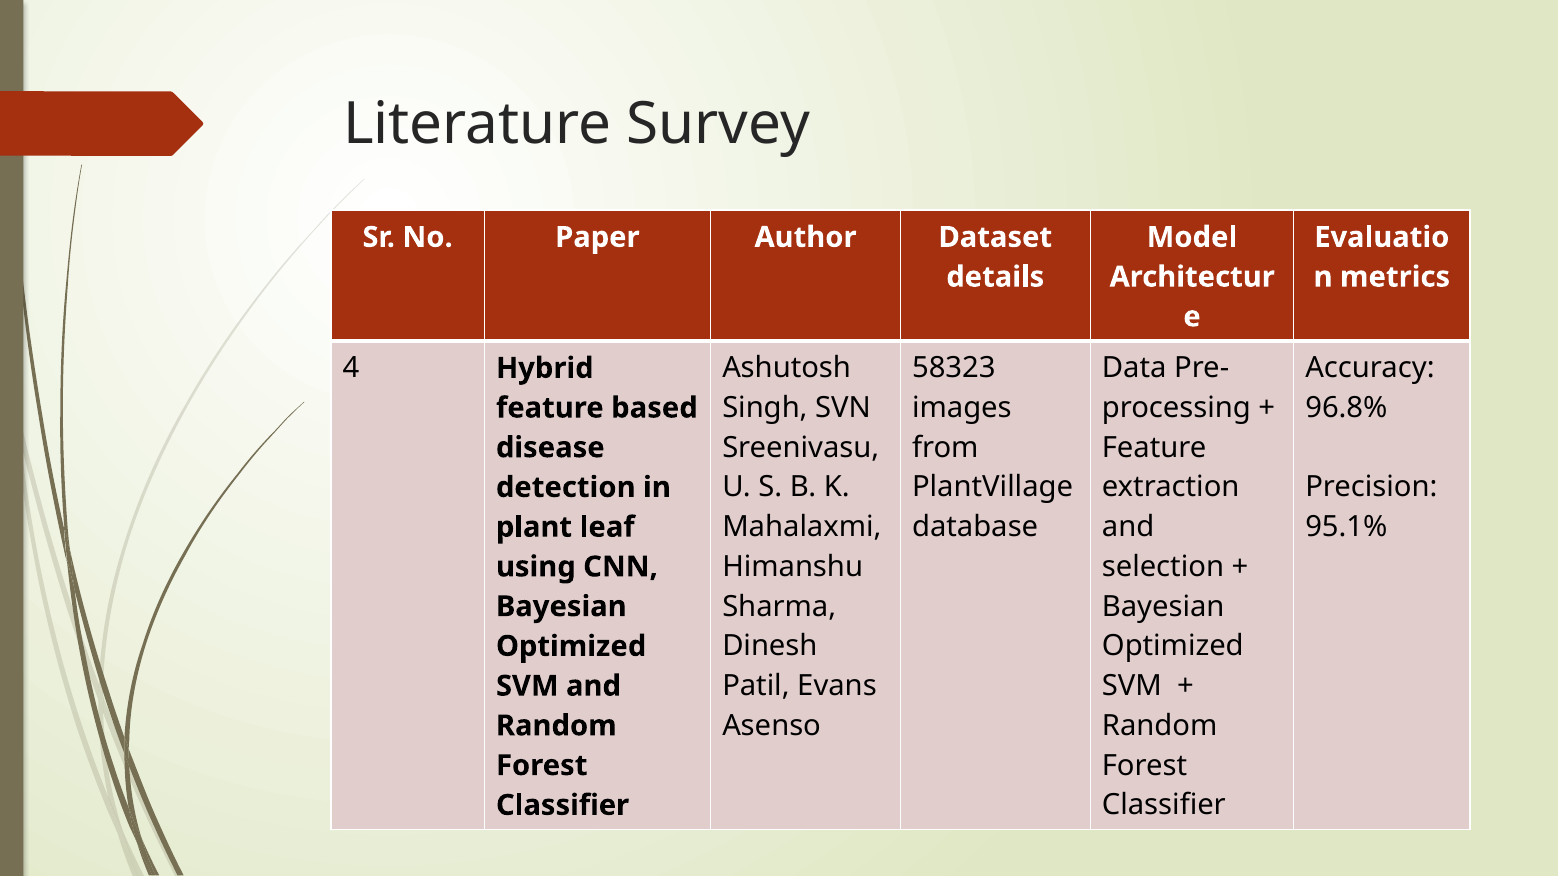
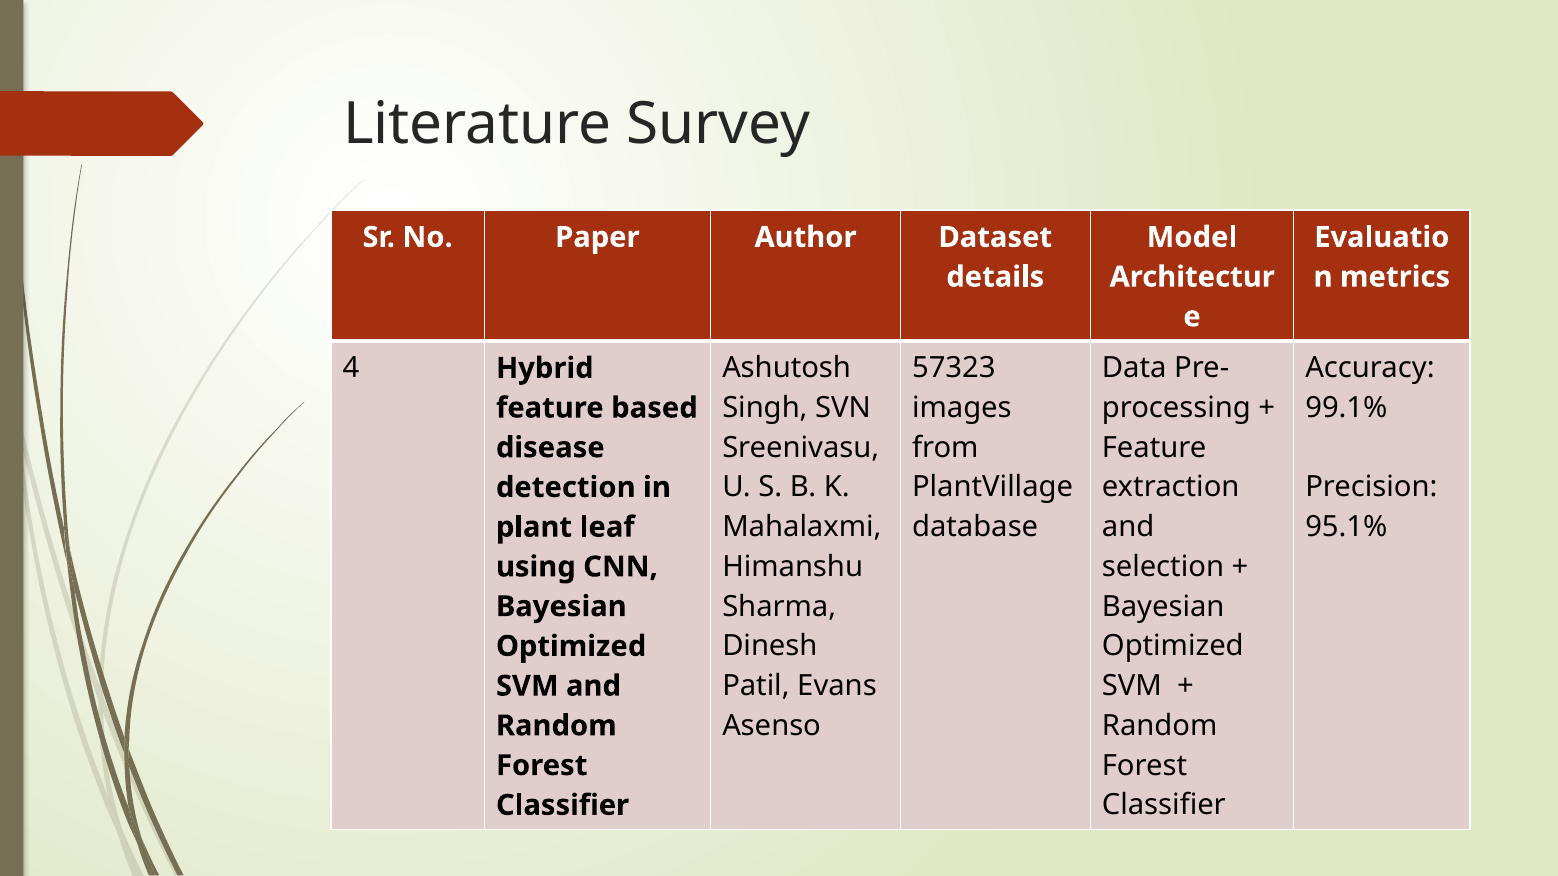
58323: 58323 -> 57323 (954, 368)
96.8%: 96.8% -> 99.1% (1346, 408)
